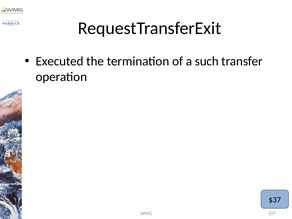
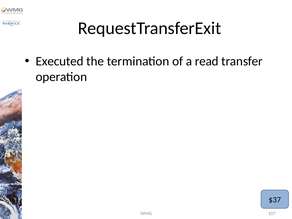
such: such -> read (207, 61)
